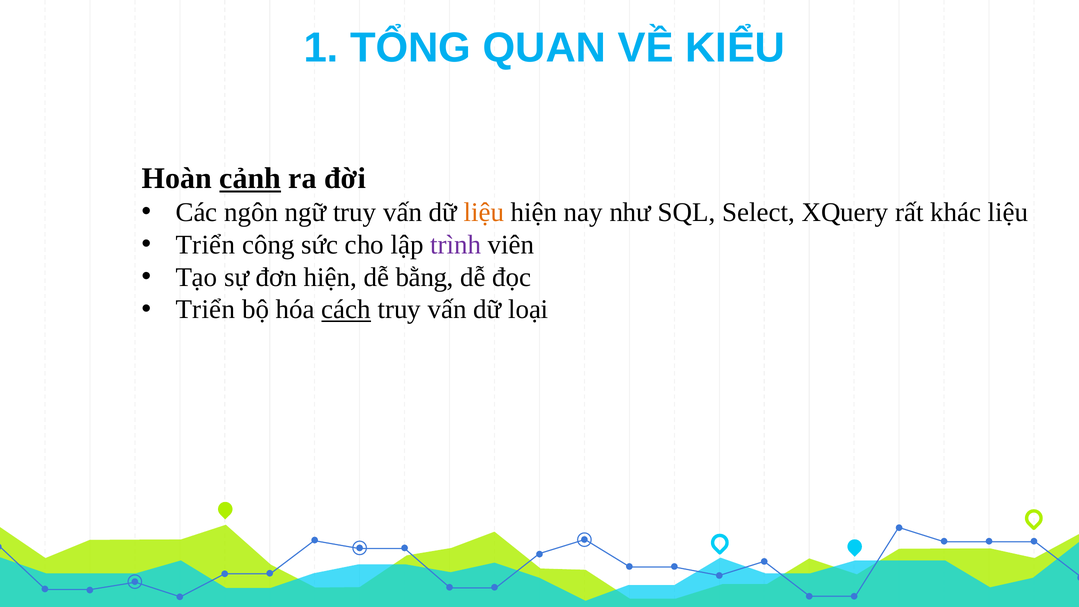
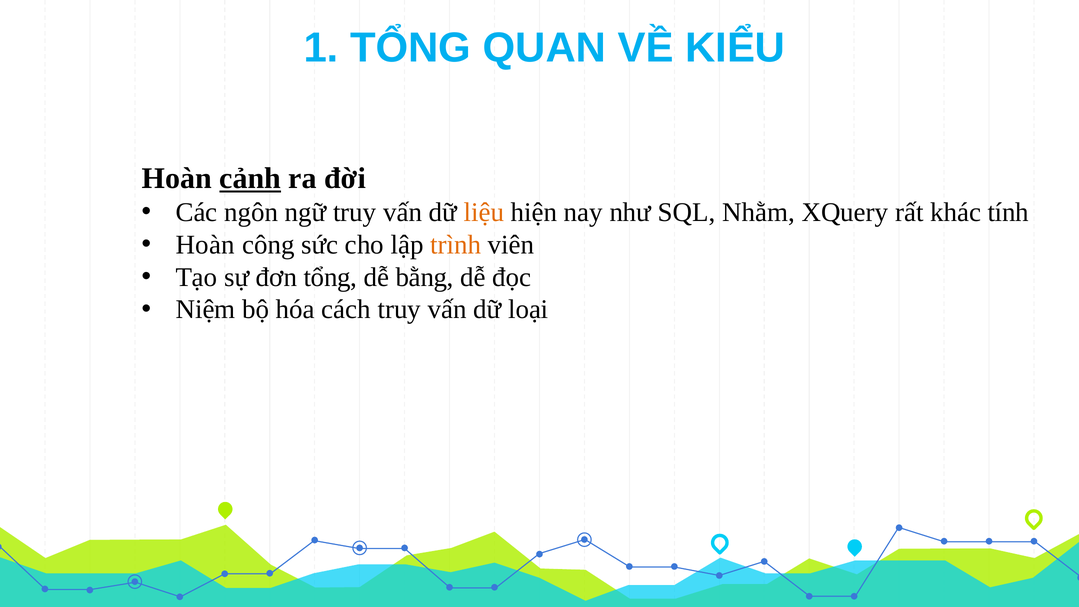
Select: Select -> Nhằm (759, 212)
khác liệu: liệu -> tính (1008, 212)
Triển: Triển -> Hoàn (205, 245)
trình colour: purple -> orange (456, 245)
đơn hiện: hiện -> tổng (330, 277)
Triển: Triển -> Niệm (206, 310)
cách underline: present -> none (346, 310)
